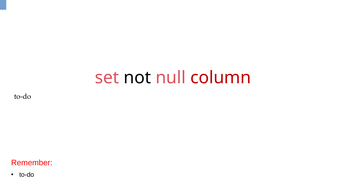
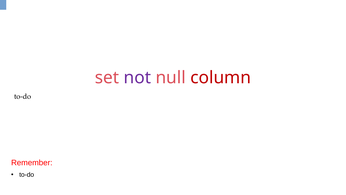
not colour: black -> purple (137, 77)
